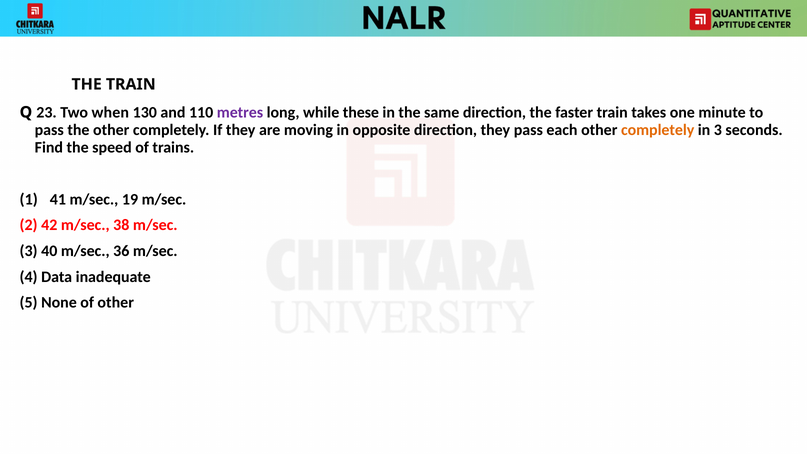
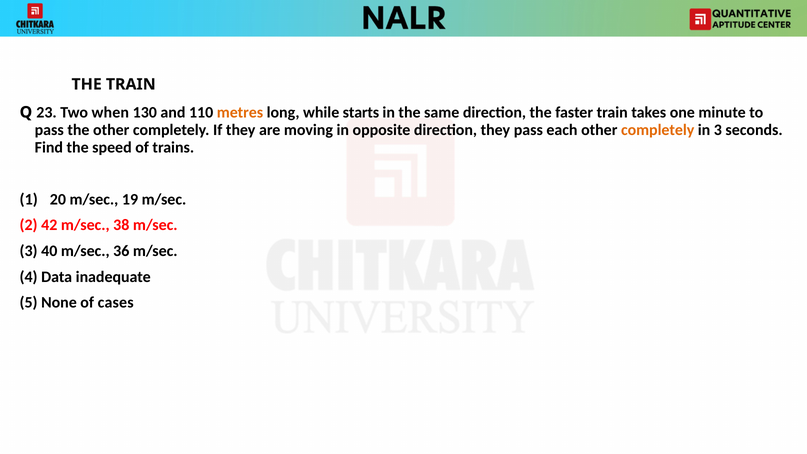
metres colour: purple -> orange (240, 112)
these: these -> starts (361, 112)
41: 41 -> 20 (58, 199)
of other: other -> cases (116, 303)
